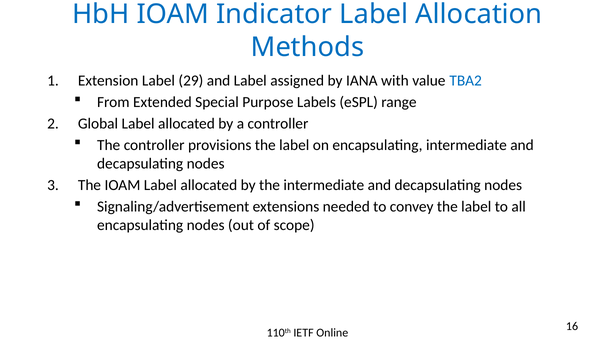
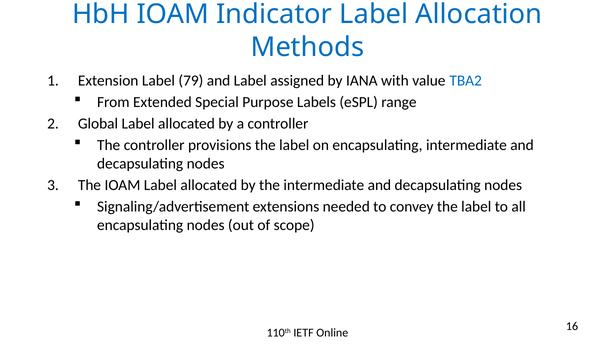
29: 29 -> 79 (191, 81)
